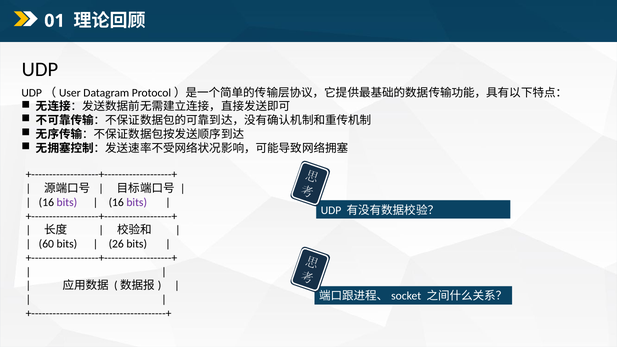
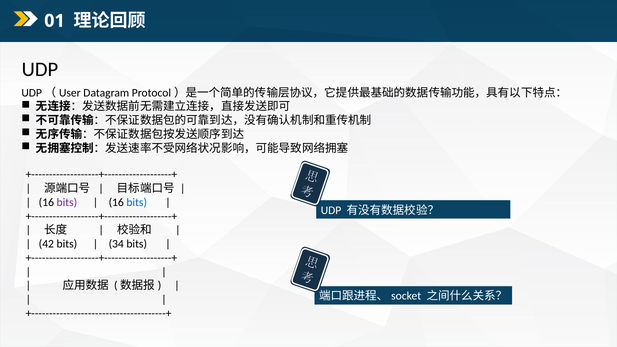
bits colour: purple -> blue (137, 202)
60: 60 -> 42 (46, 244)
26: 26 -> 34 (116, 244)
